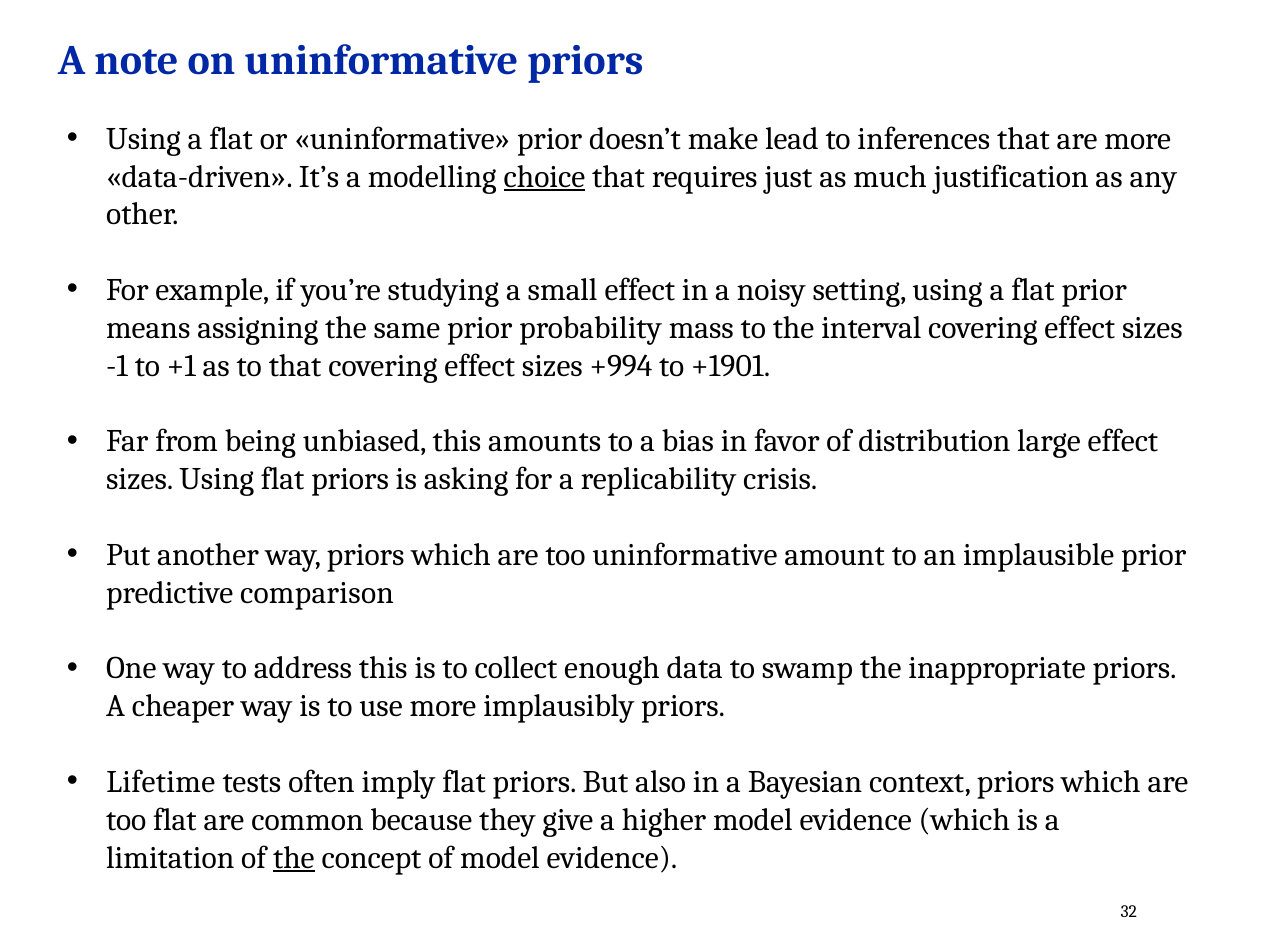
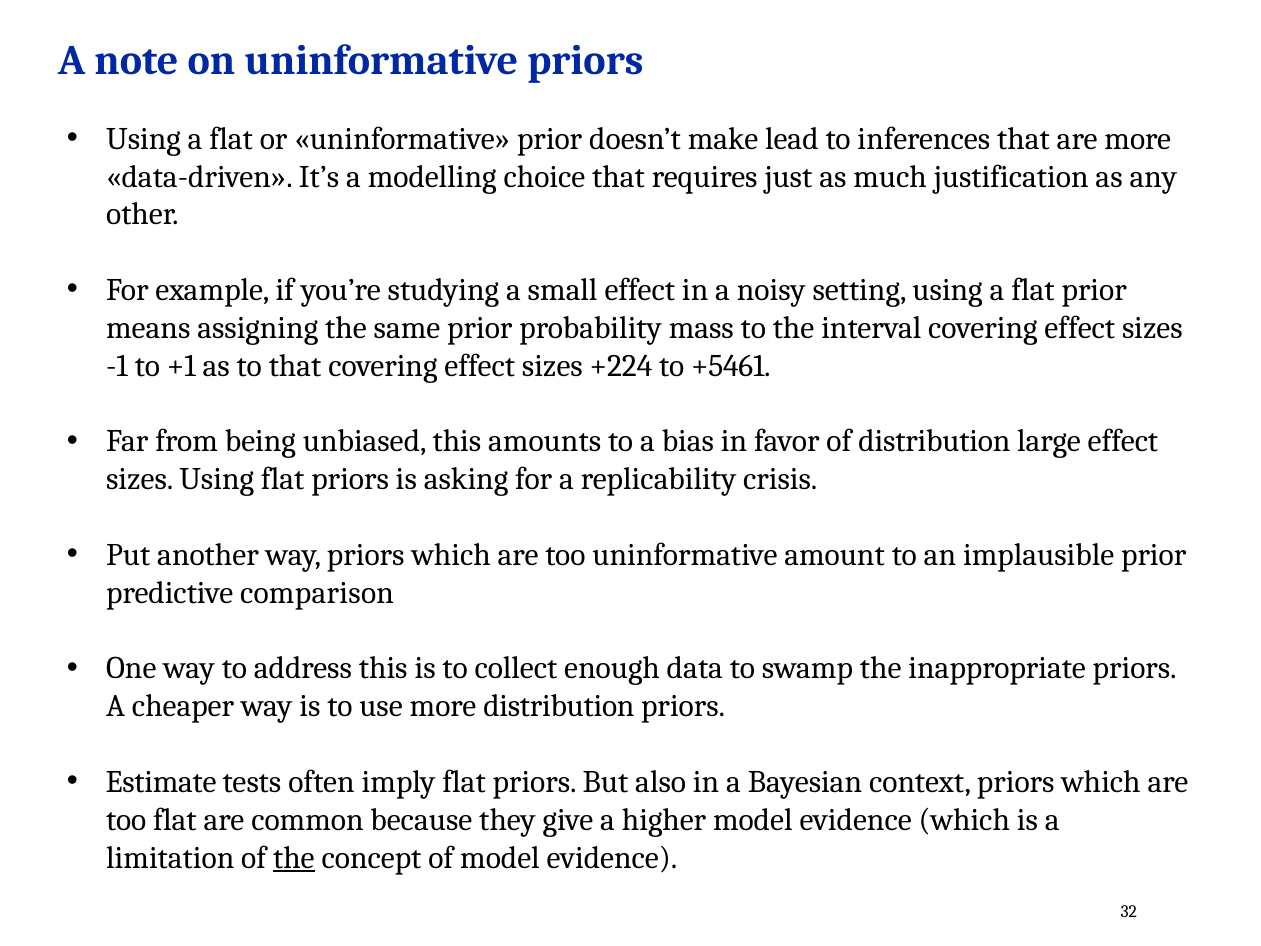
choice underline: present -> none (544, 177)
+994: +994 -> +224 (621, 366)
+1901: +1901 -> +5461 (731, 366)
more implausibly: implausibly -> distribution (559, 706)
Lifetime: Lifetime -> Estimate (161, 782)
